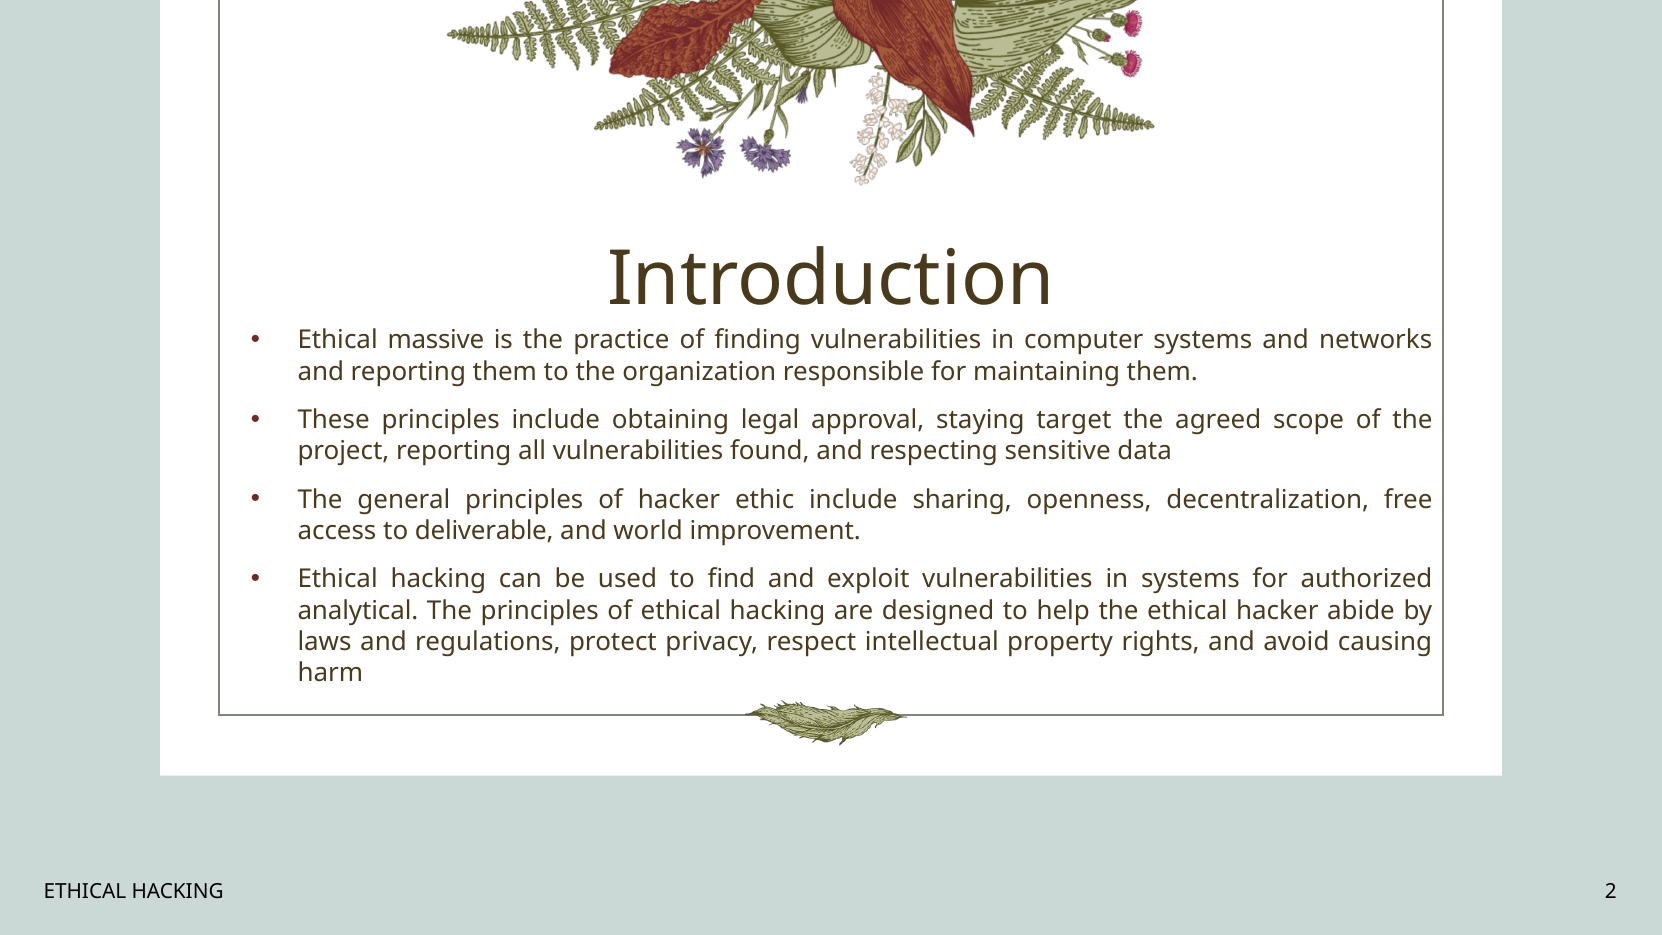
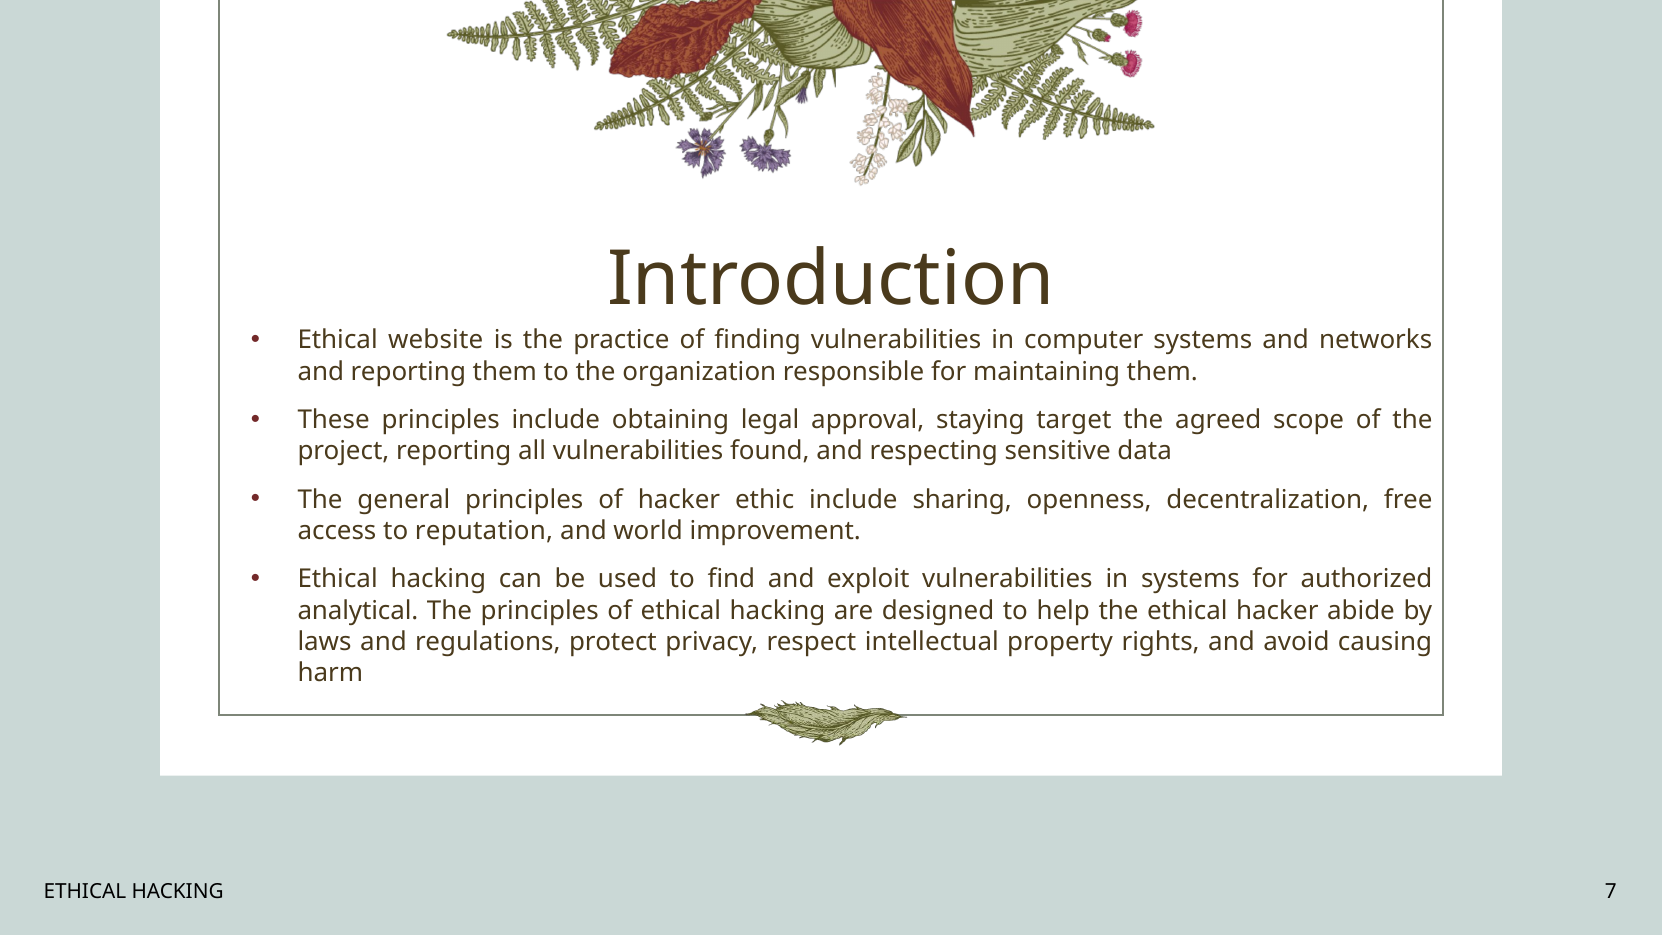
massive: massive -> website (436, 340)
deliverable: deliverable -> reputation (484, 531)
2: 2 -> 7 (1611, 891)
